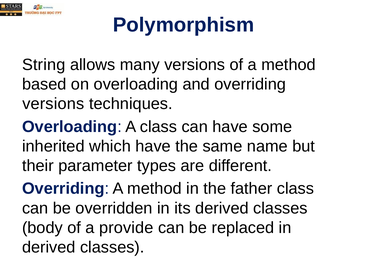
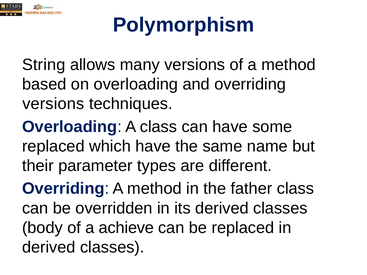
inherited: inherited -> replaced (53, 146)
provide: provide -> achieve (126, 228)
